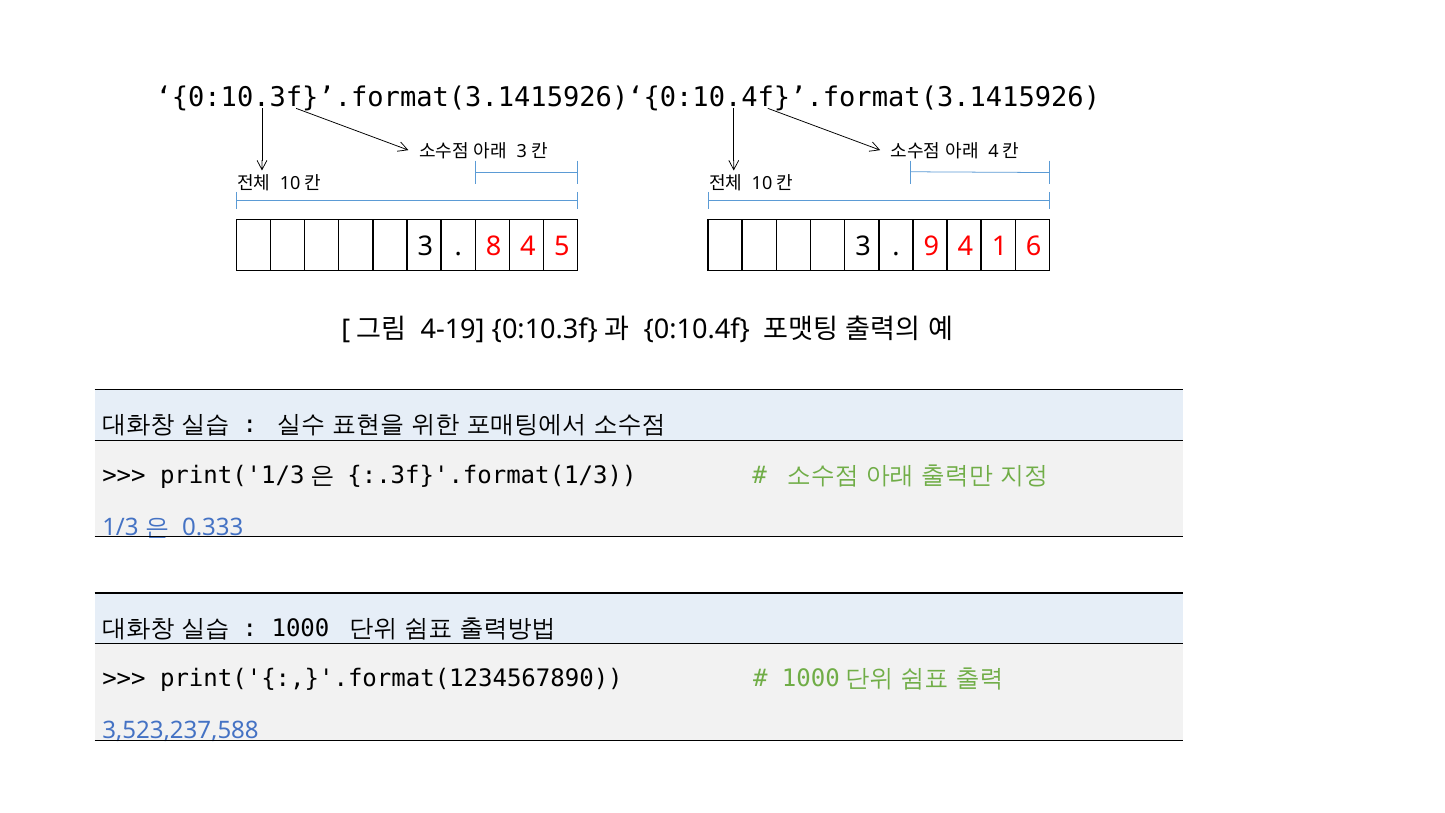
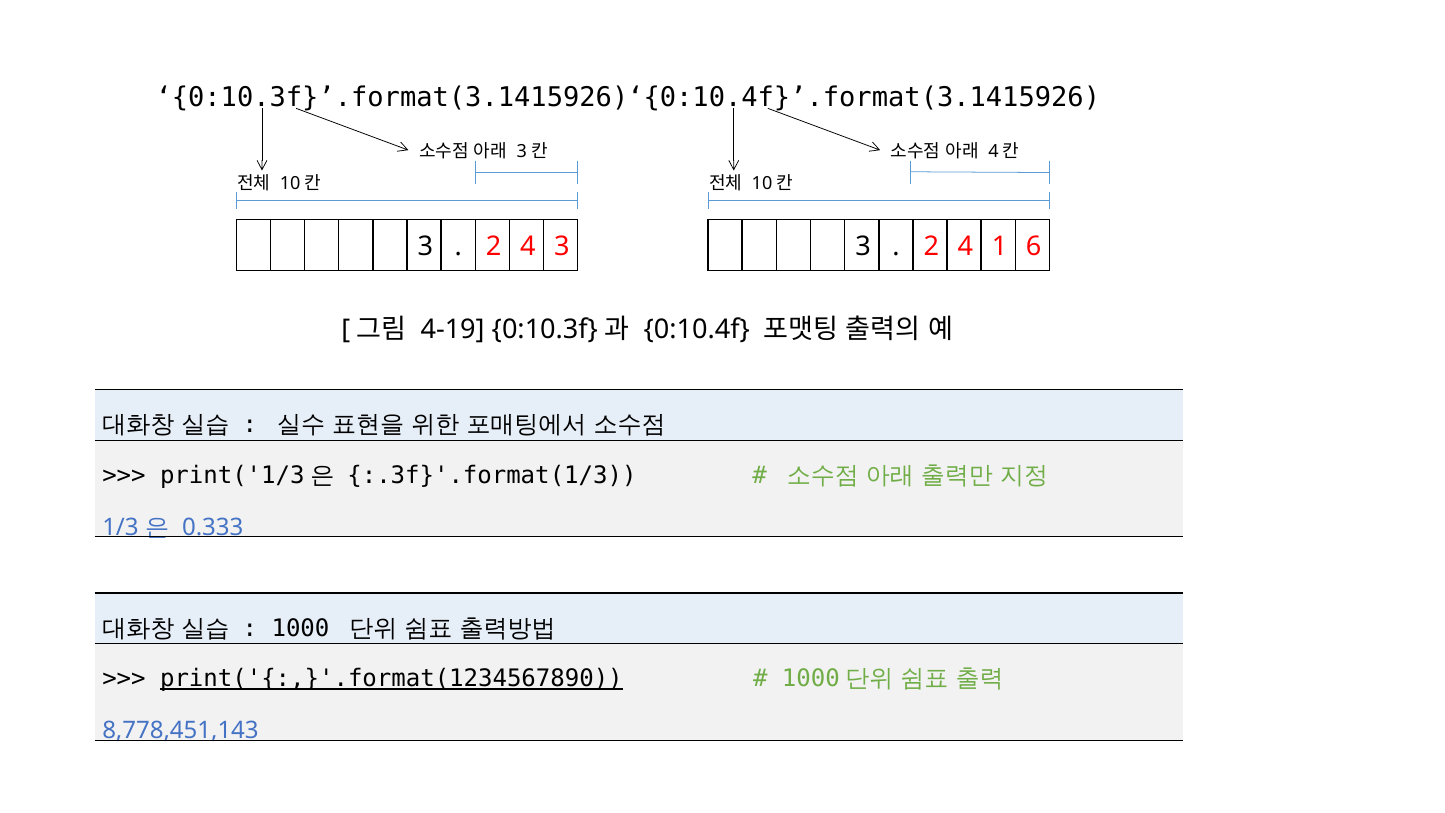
8: 8 -> 2 (494, 247)
4 5: 5 -> 3 (562, 247)
9: 9 -> 2 (931, 247)
print('{:,}'.format(1234567890 underline: none -> present (391, 679)
3,523,237,588: 3,523,237,588 -> 8,778,451,143 (181, 731)
